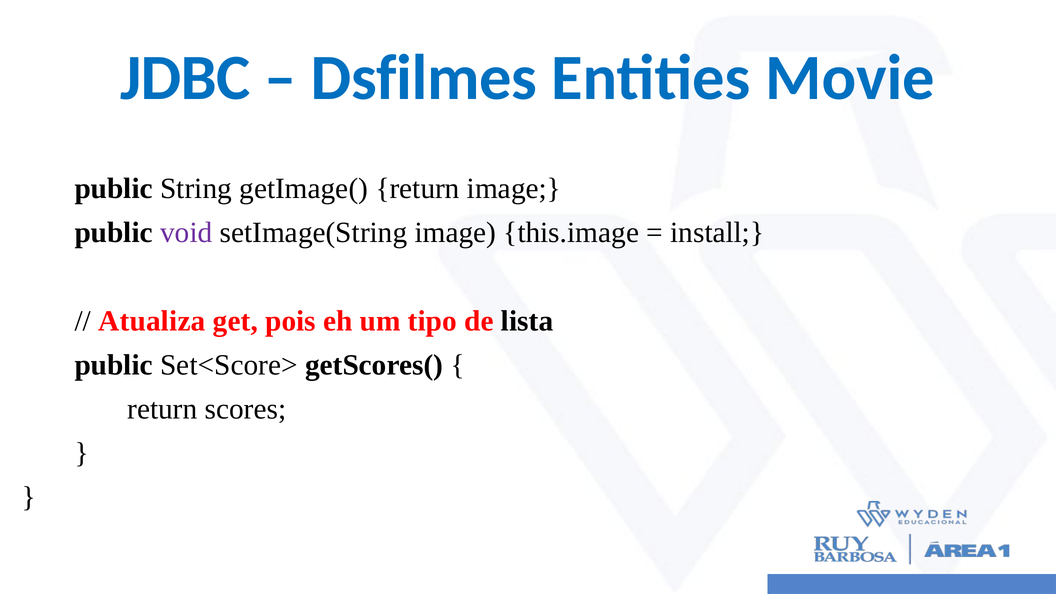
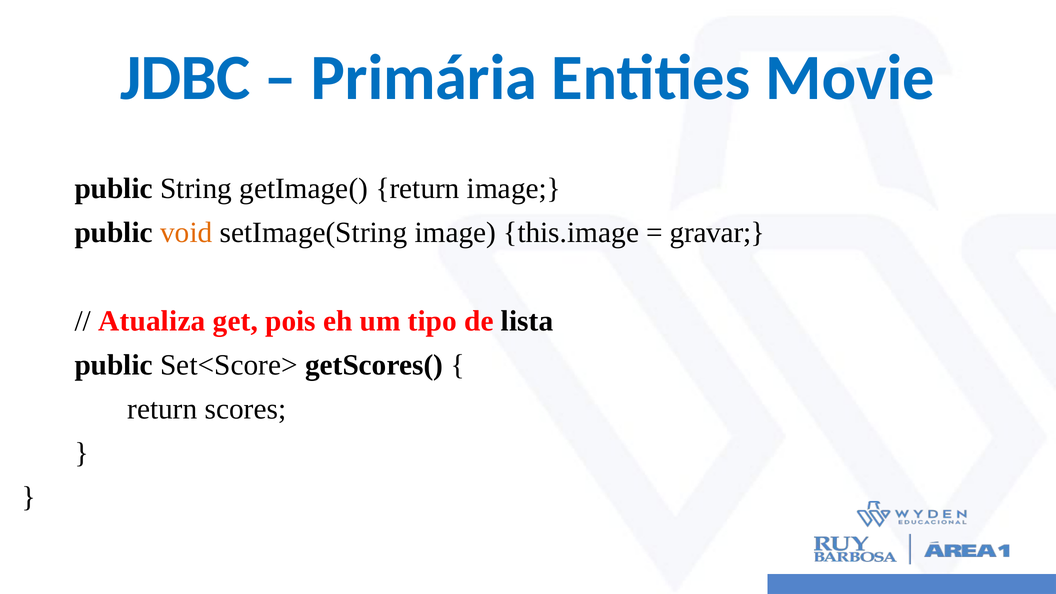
Dsfilmes: Dsfilmes -> Primária (424, 78)
void colour: purple -> orange (186, 233)
install: install -> gravar (717, 233)
